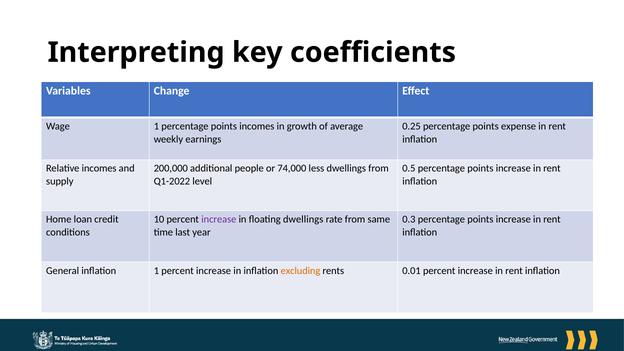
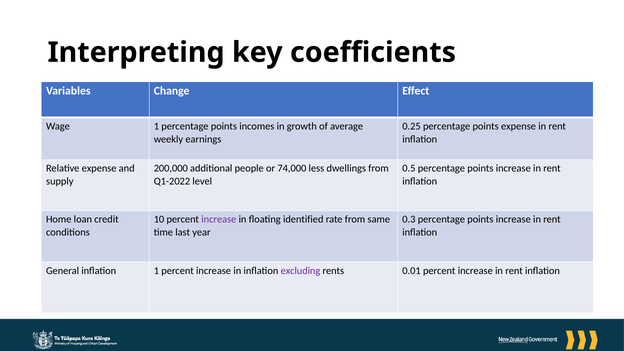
Relative incomes: incomes -> expense (99, 168)
floating dwellings: dwellings -> identified (303, 220)
excluding colour: orange -> purple (300, 271)
